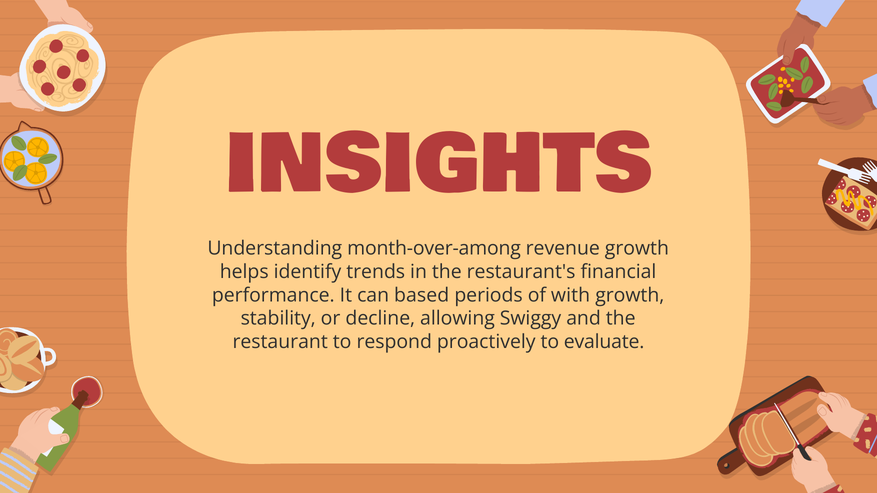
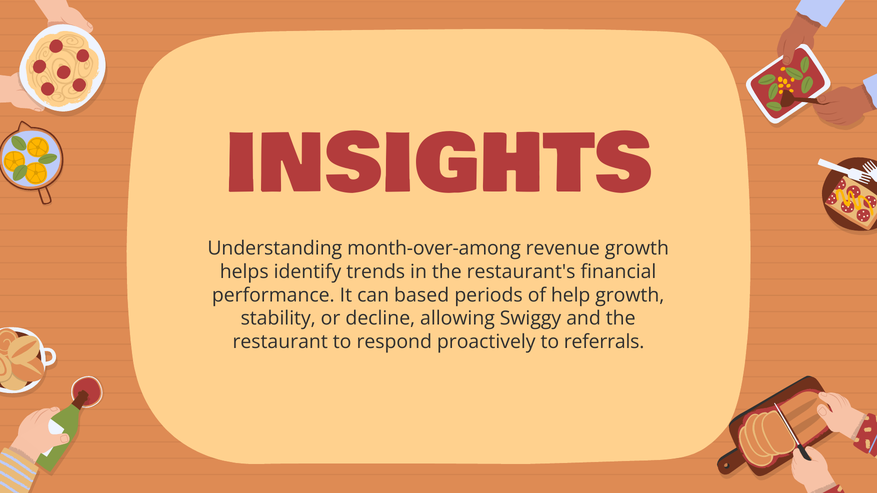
with: with -> help (571, 295)
evaluate: evaluate -> referrals (604, 342)
